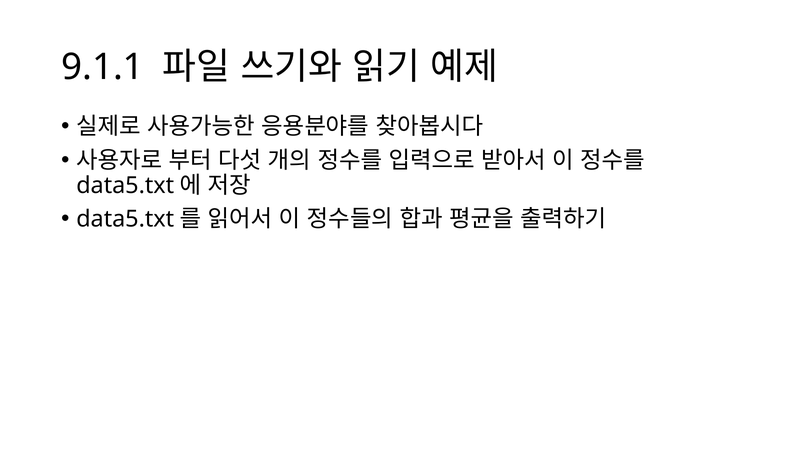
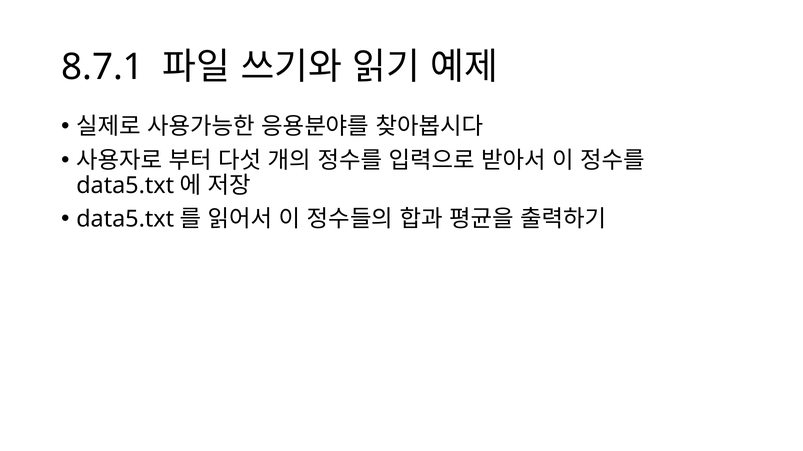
9.1.1: 9.1.1 -> 8.7.1 (103, 67)
